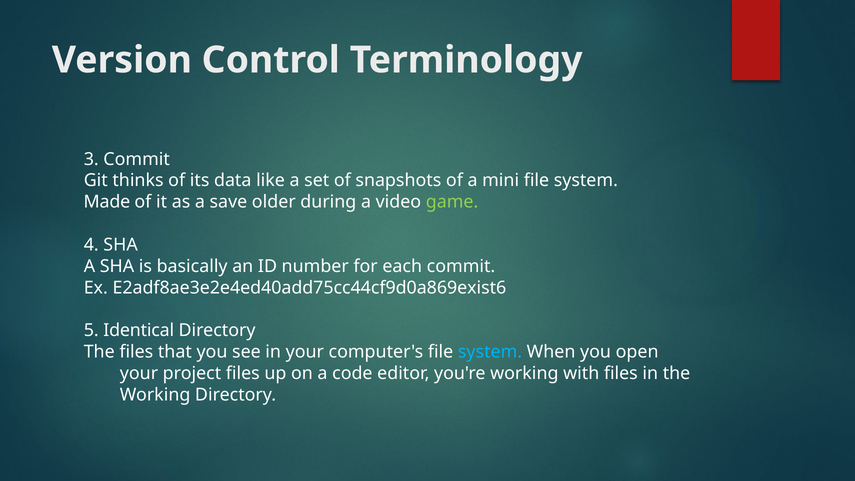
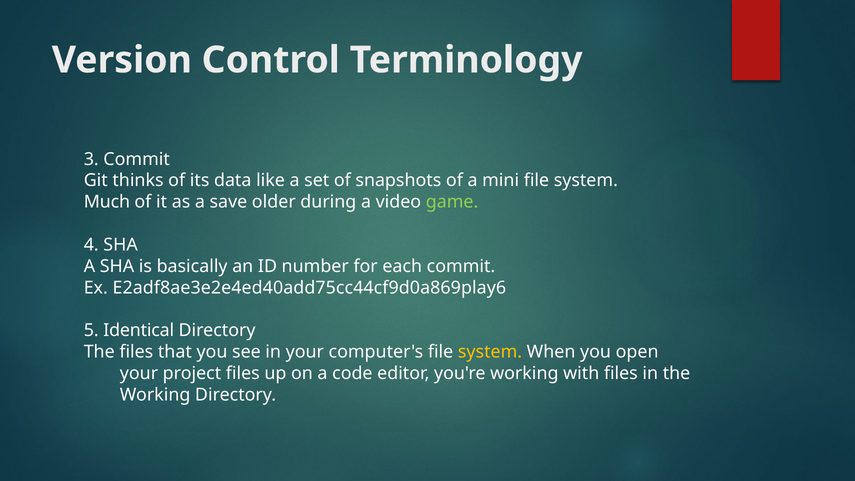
Made: Made -> Much (107, 202)
E2adf8ae3e2e4ed40add75cc44cf9d0a869exist6: E2adf8ae3e2e4ed40add75cc44cf9d0a869exist6 -> E2adf8ae3e2e4ed40add75cc44cf9d0a869play6 (309, 288)
system colour: light blue -> yellow (490, 352)
